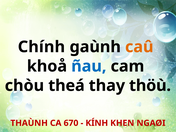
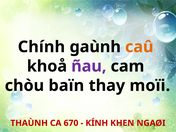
ñau colour: blue -> purple (89, 66)
theá: theá -> baïn (66, 86)
thöù: thöù -> moïi (150, 86)
